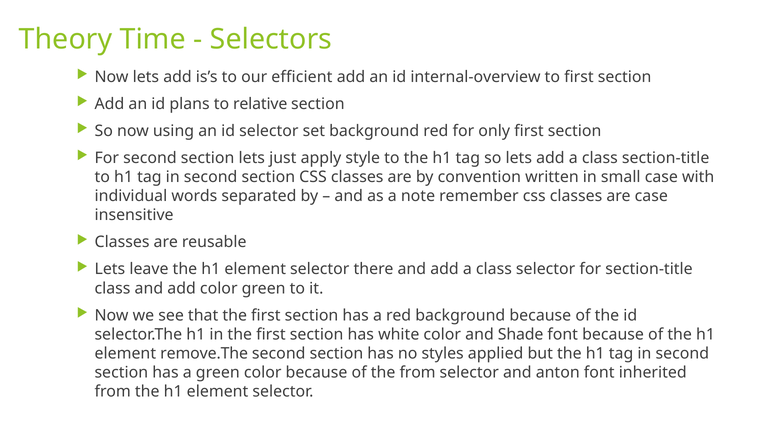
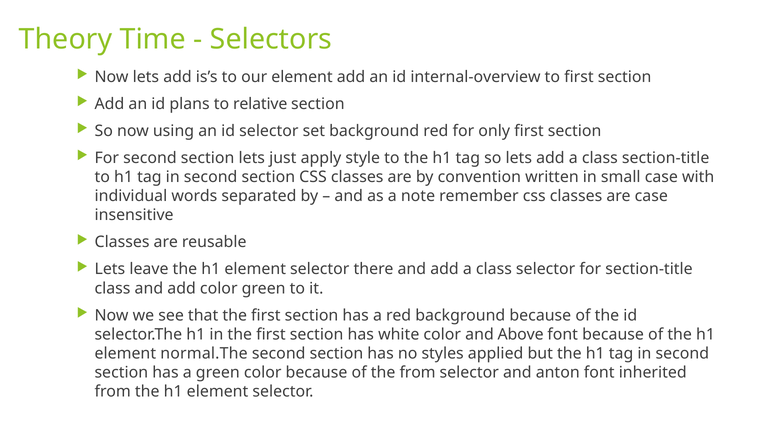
our efficient: efficient -> element (302, 77)
Shade: Shade -> Above (521, 335)
remove.The: remove.The -> normal.The (204, 354)
